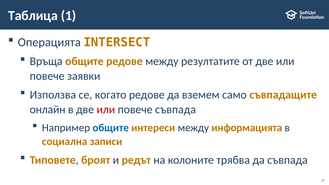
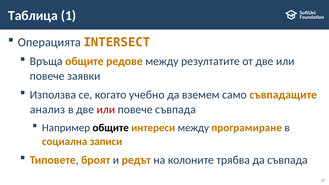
когато редове: редове -> учебно (147, 95)
онлайн: онлайн -> анализ (47, 110)
общите colour: blue -> black (111, 128)
информацията: информацията -> програмиране (247, 128)
